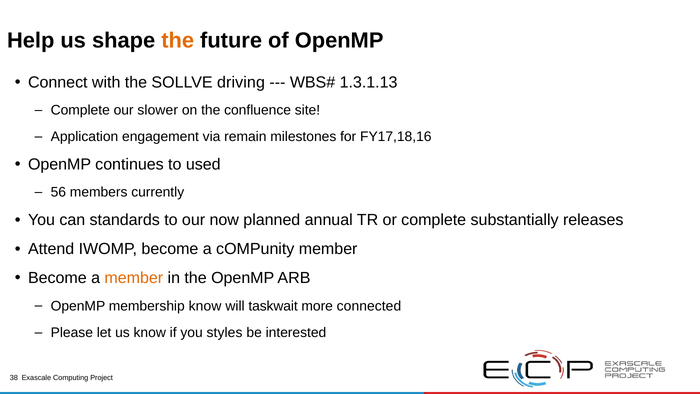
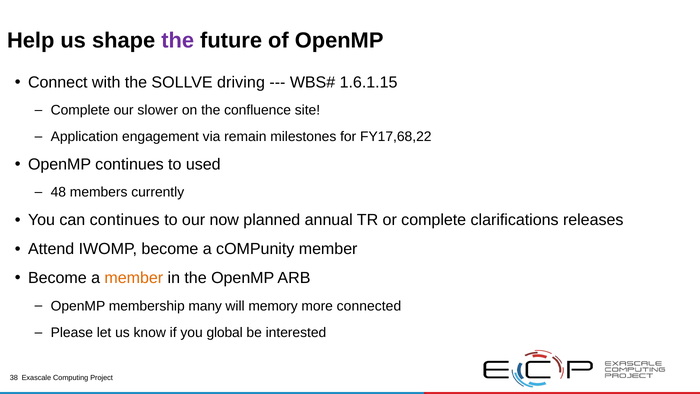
the colour: orange -> purple (178, 41)
1.3.1.13: 1.3.1.13 -> 1.6.1.15 (369, 82)
FY17,18,16: FY17,18,16 -> FY17,68,22 (396, 137)
56: 56 -> 48 (58, 192)
can standards: standards -> continues (125, 220)
substantially: substantially -> clarifications (515, 220)
membership know: know -> many (205, 306)
taskwait: taskwait -> memory (273, 306)
styles: styles -> global (225, 332)
